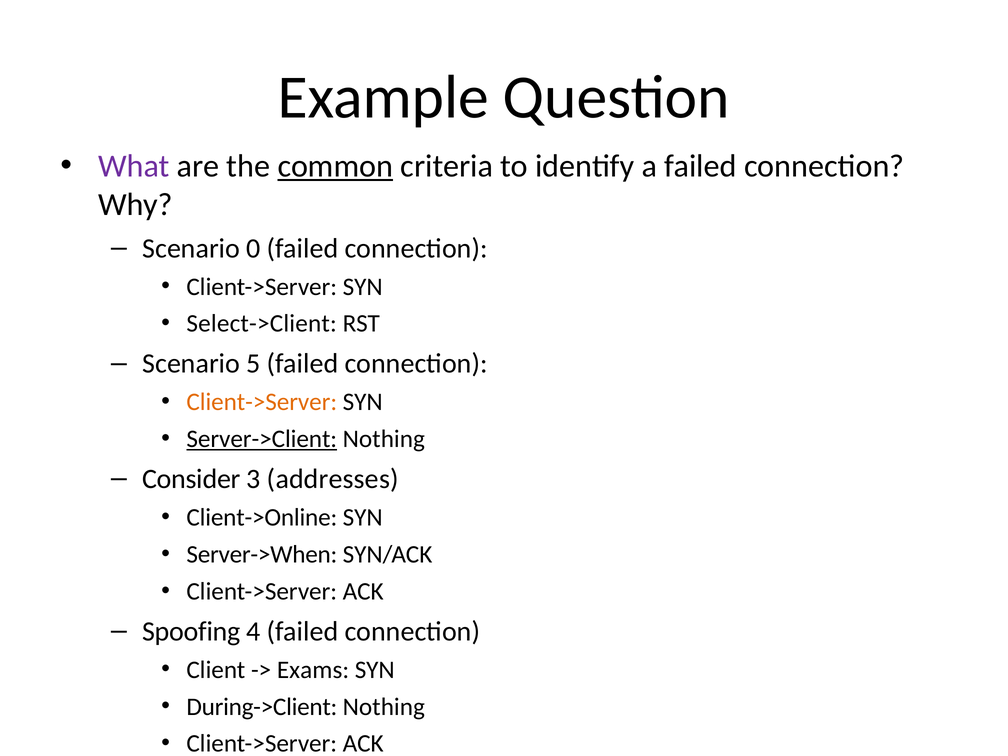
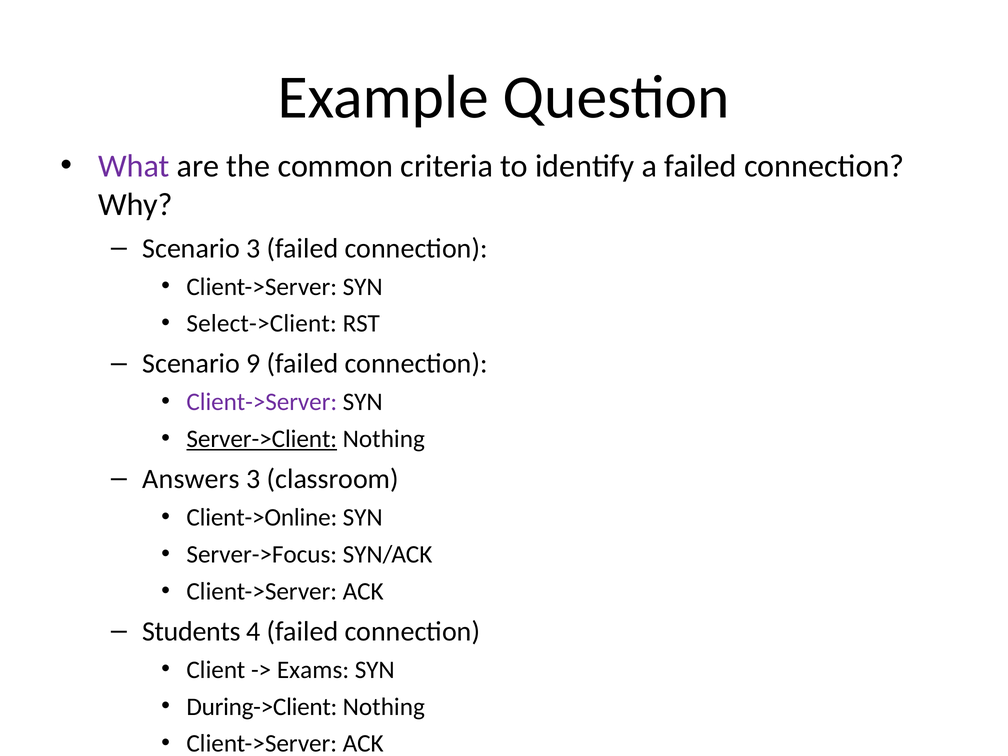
common underline: present -> none (335, 166)
Scenario 0: 0 -> 3 (254, 248)
5: 5 -> 9 (254, 364)
Client->Server colour: orange -> purple (262, 402)
Consider: Consider -> Answers (191, 479)
addresses: addresses -> classroom (333, 479)
Server->When: Server->When -> Server->Focus (262, 554)
Spoofing: Spoofing -> Students (191, 631)
